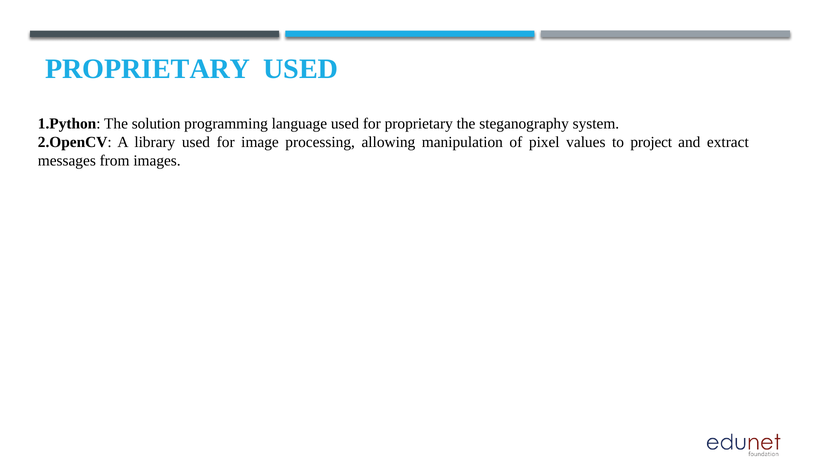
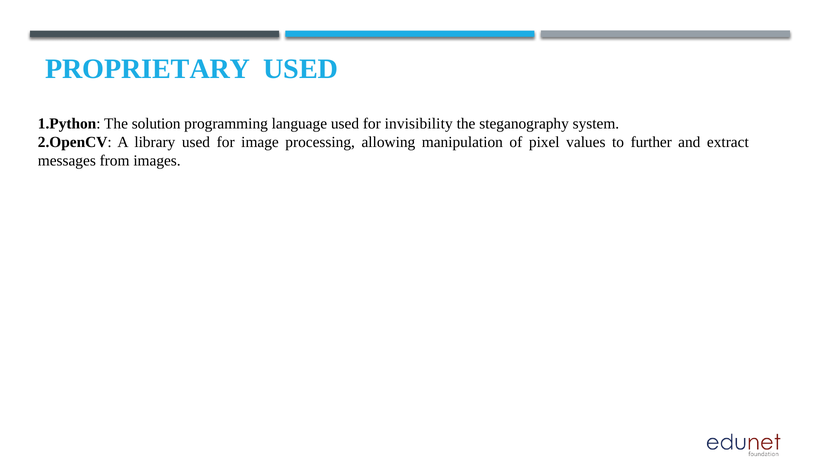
for proprietary: proprietary -> invisibility (419, 124)
project: project -> further (651, 142)
